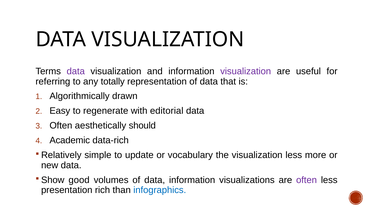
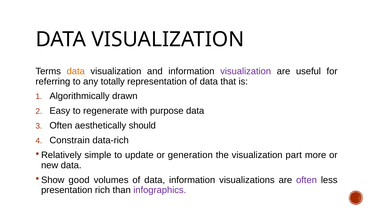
data colour: purple -> orange (76, 71)
editorial: editorial -> purpose (167, 111)
Academic: Academic -> Constrain (70, 140)
vocabulary: vocabulary -> generation (190, 155)
visualization less: less -> part (294, 155)
infographics colour: blue -> purple (160, 190)
